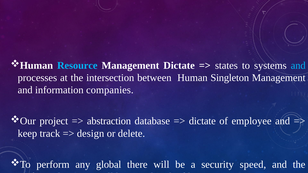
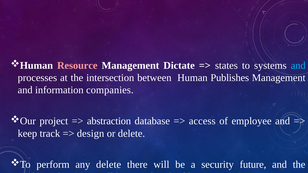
Resource colour: light blue -> pink (77, 66)
Singleton: Singleton -> Publishes (230, 78)
dictate: dictate -> access (202, 121)
any global: global -> delete (109, 165)
speed: speed -> future (253, 165)
